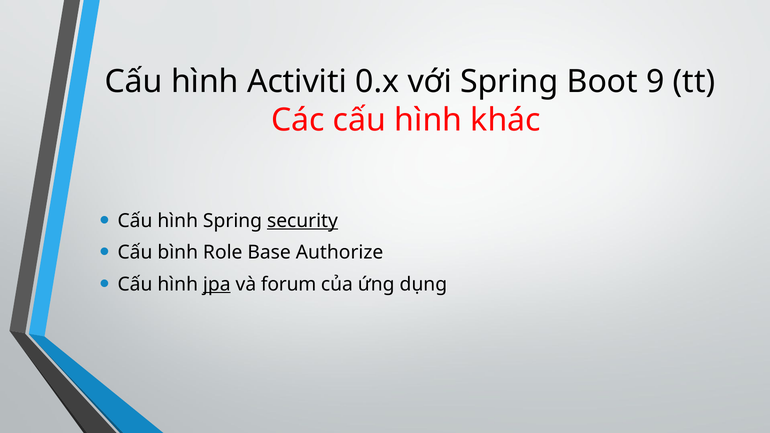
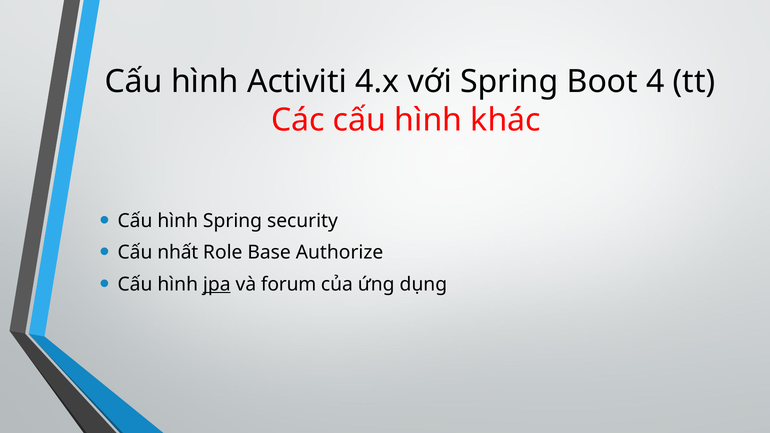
0.x: 0.x -> 4.x (377, 82)
9: 9 -> 4 (655, 82)
security underline: present -> none (302, 221)
bình: bình -> nhất (178, 253)
